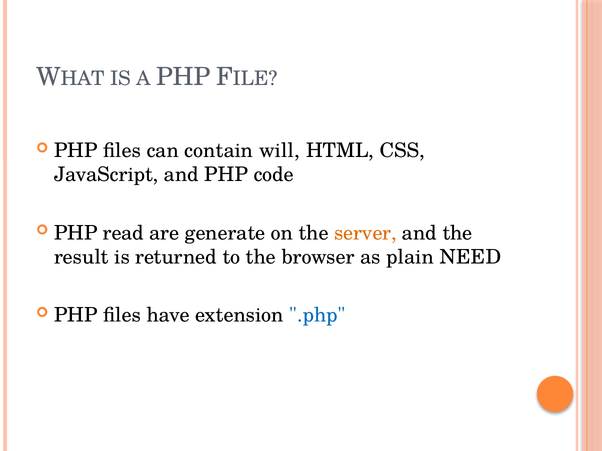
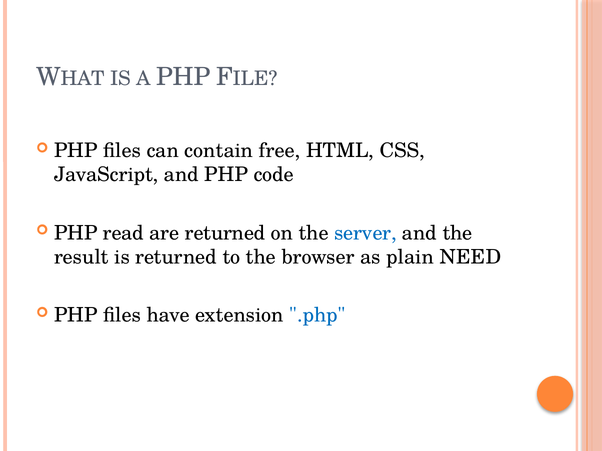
will: will -> free (280, 151)
are generate: generate -> returned (225, 233)
server colour: orange -> blue (365, 233)
